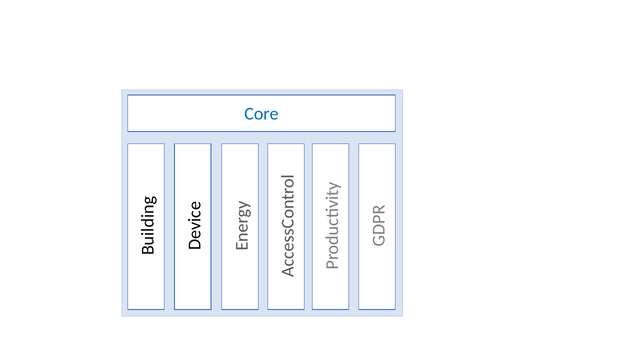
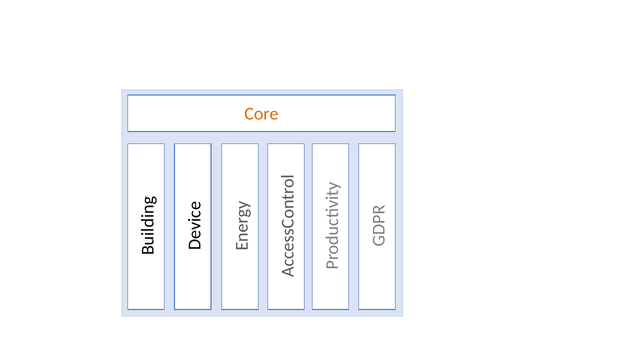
Core colour: blue -> orange (261, 114)
